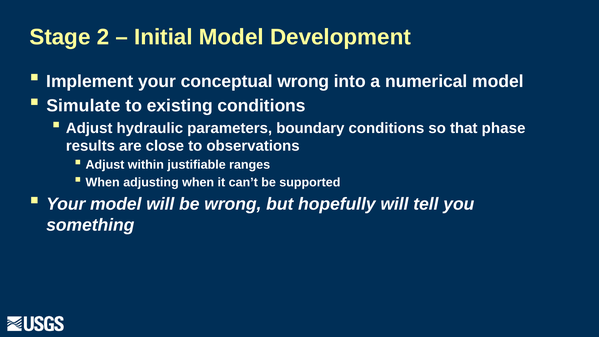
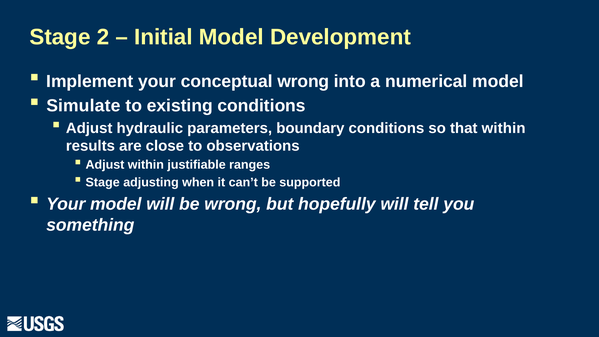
that phase: phase -> within (504, 128)
When: When -> Stage (103, 182)
